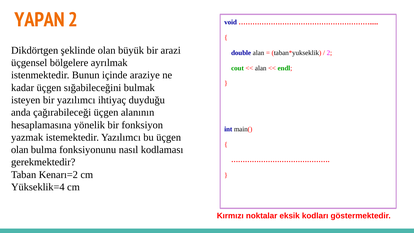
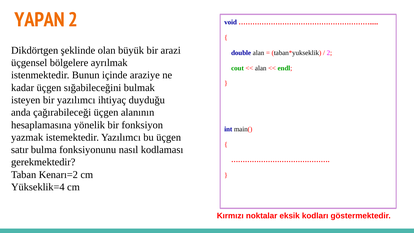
olan: olan -> satır (20, 150)
